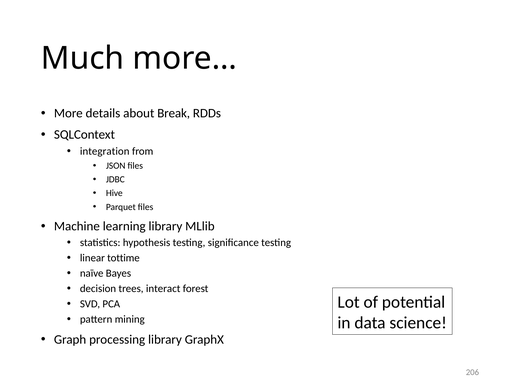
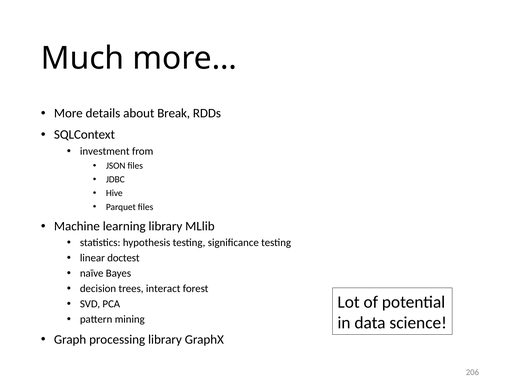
integration: integration -> investment (105, 151)
tottime: tottime -> doctest (123, 258)
